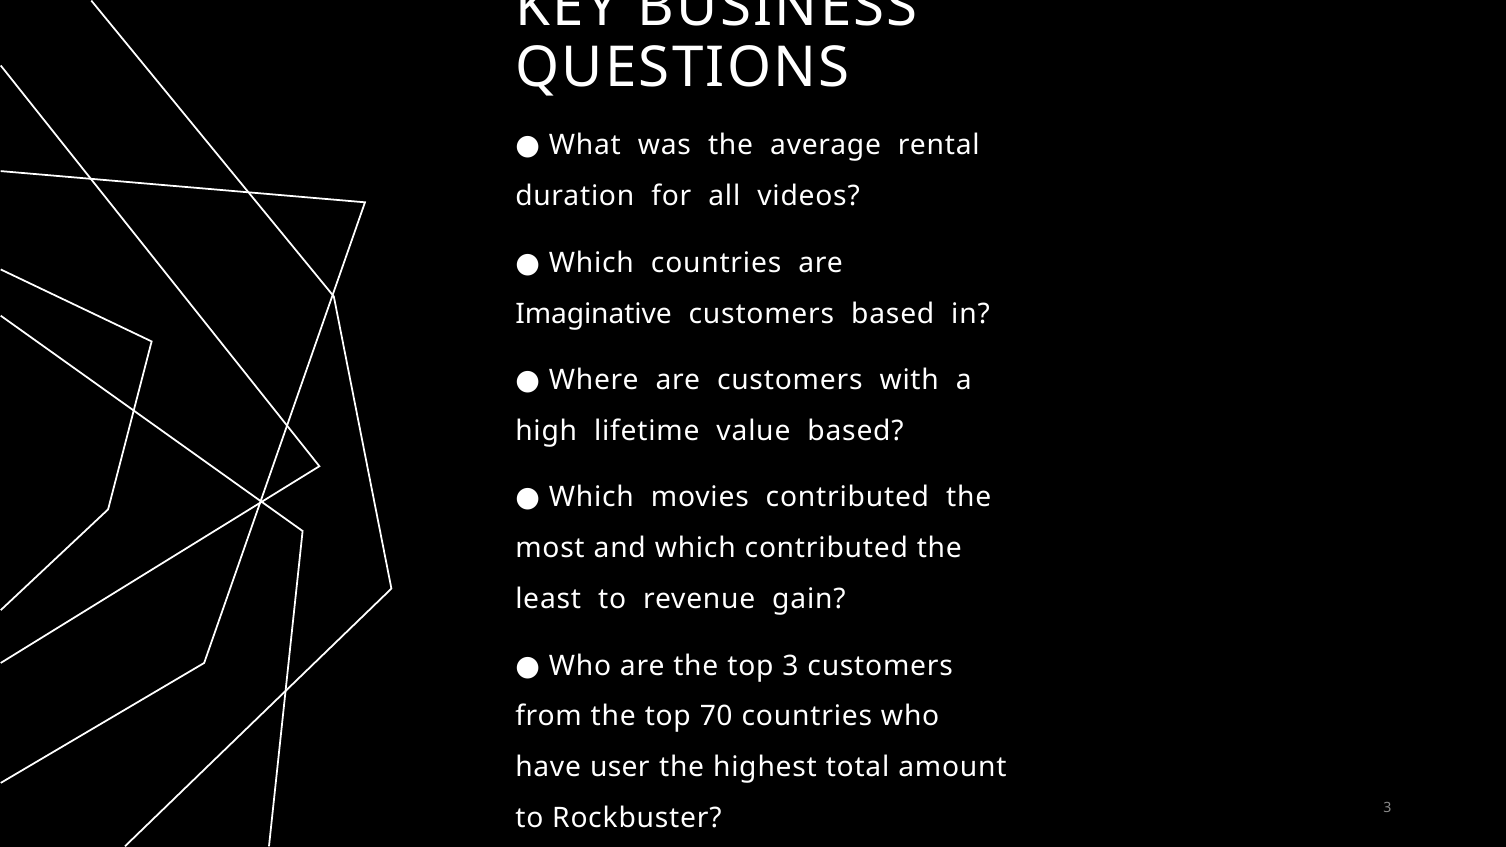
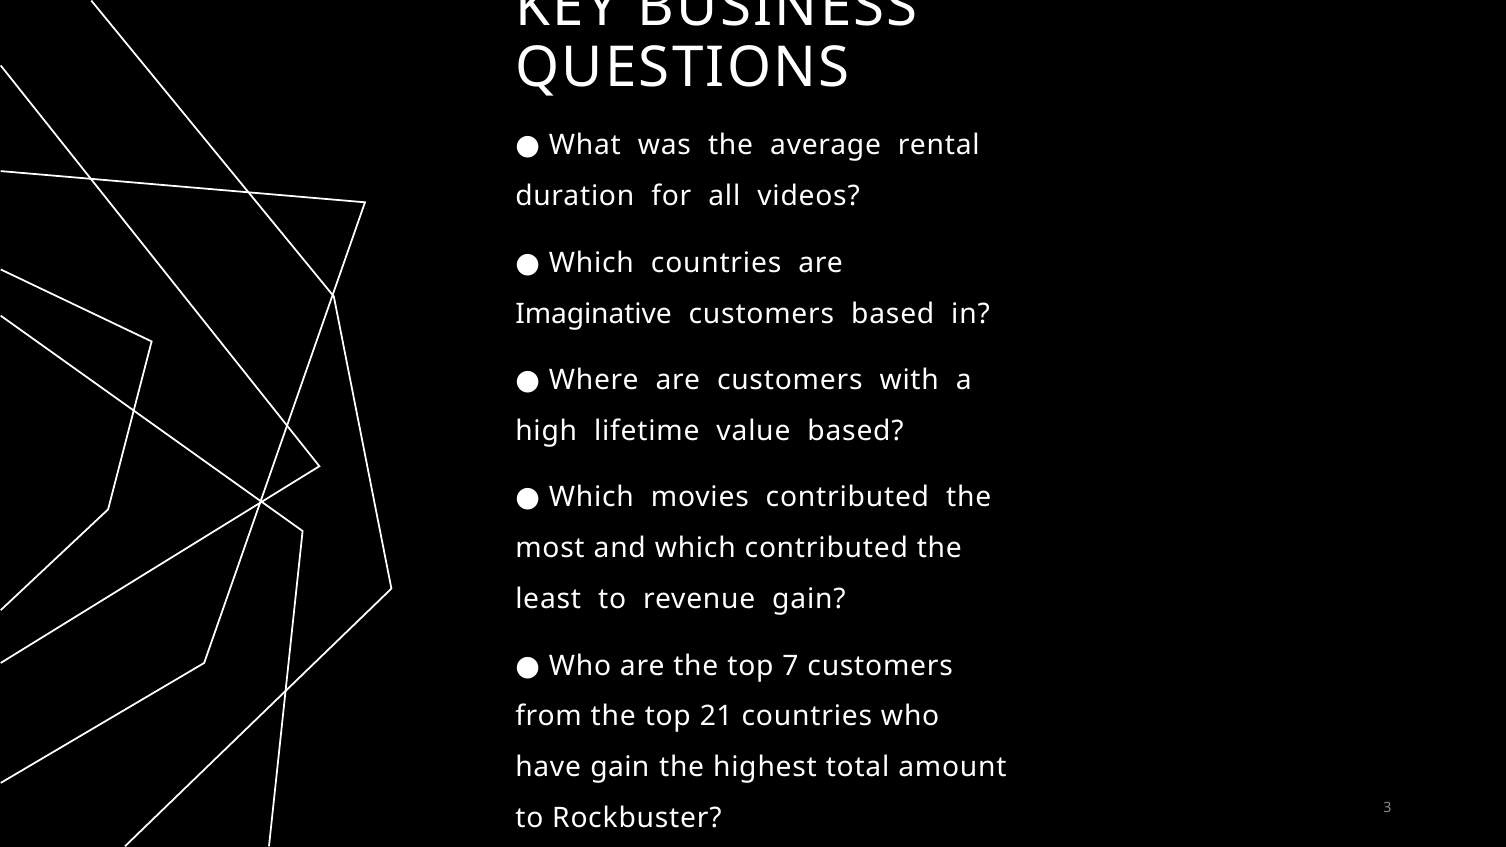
top 3: 3 -> 7 (790, 666)
70: 70 -> 21 (716, 717)
have user: user -> gain (620, 767)
